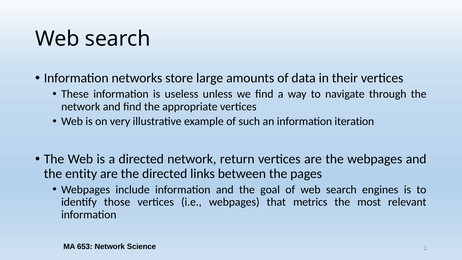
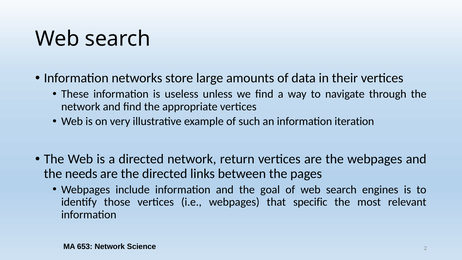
entity: entity -> needs (81, 174)
metrics: metrics -> specific (310, 202)
